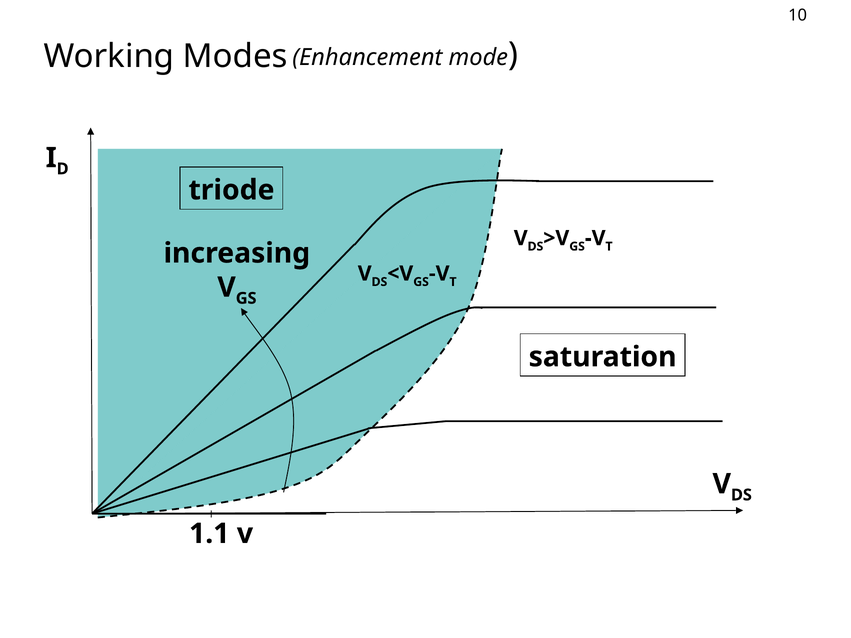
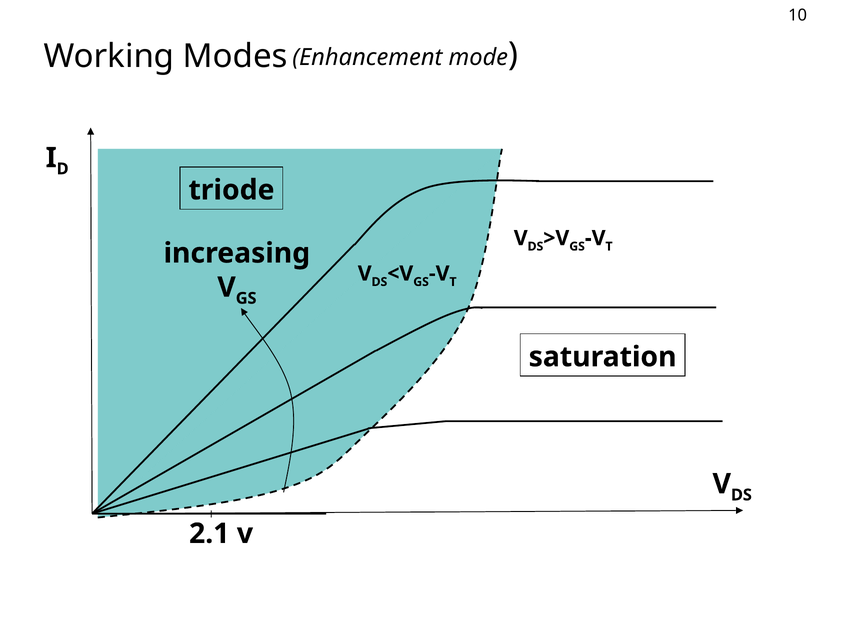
1.1: 1.1 -> 2.1 (209, 534)
